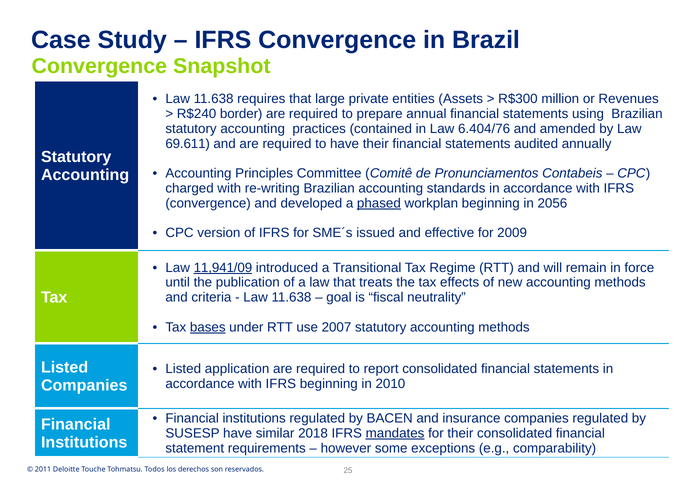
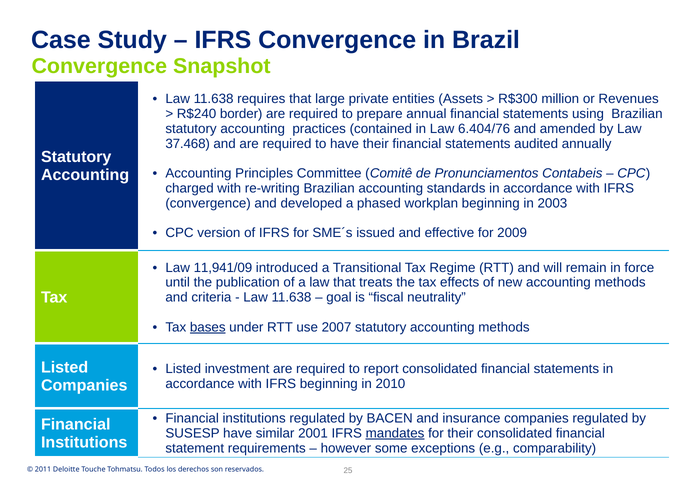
69.611: 69.611 -> 37.468 (188, 144)
phased underline: present -> none (379, 203)
2056: 2056 -> 2003 (552, 203)
11,941/09 underline: present -> none (223, 268)
application: application -> investment (237, 369)
2018: 2018 -> 2001 (313, 433)
